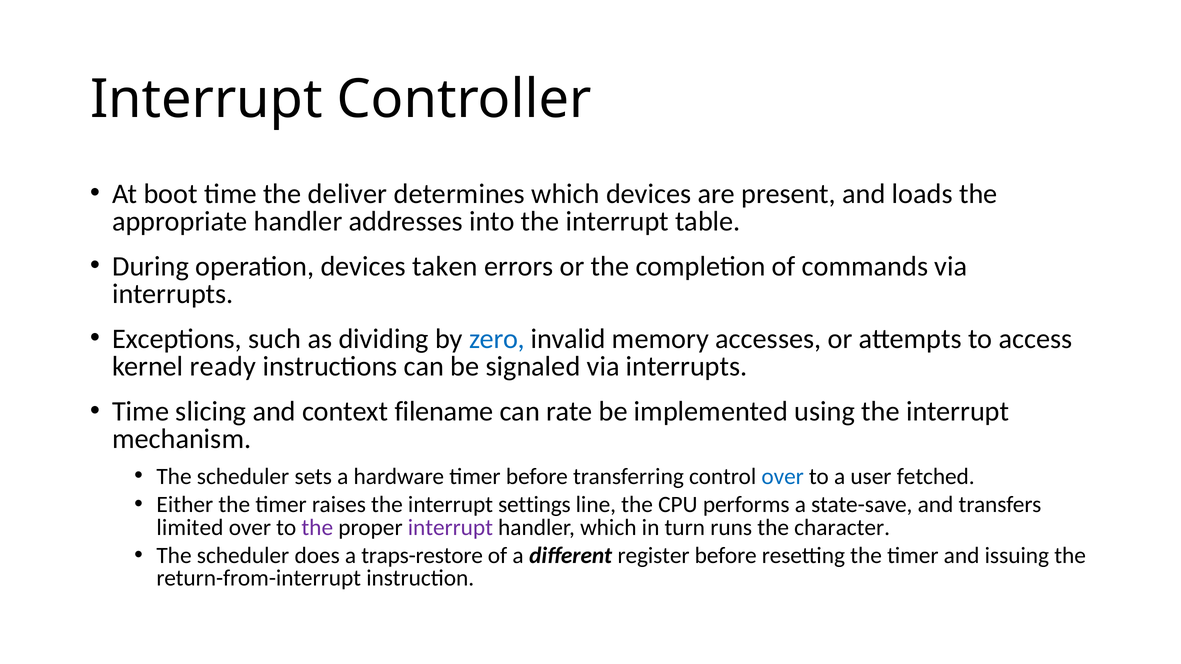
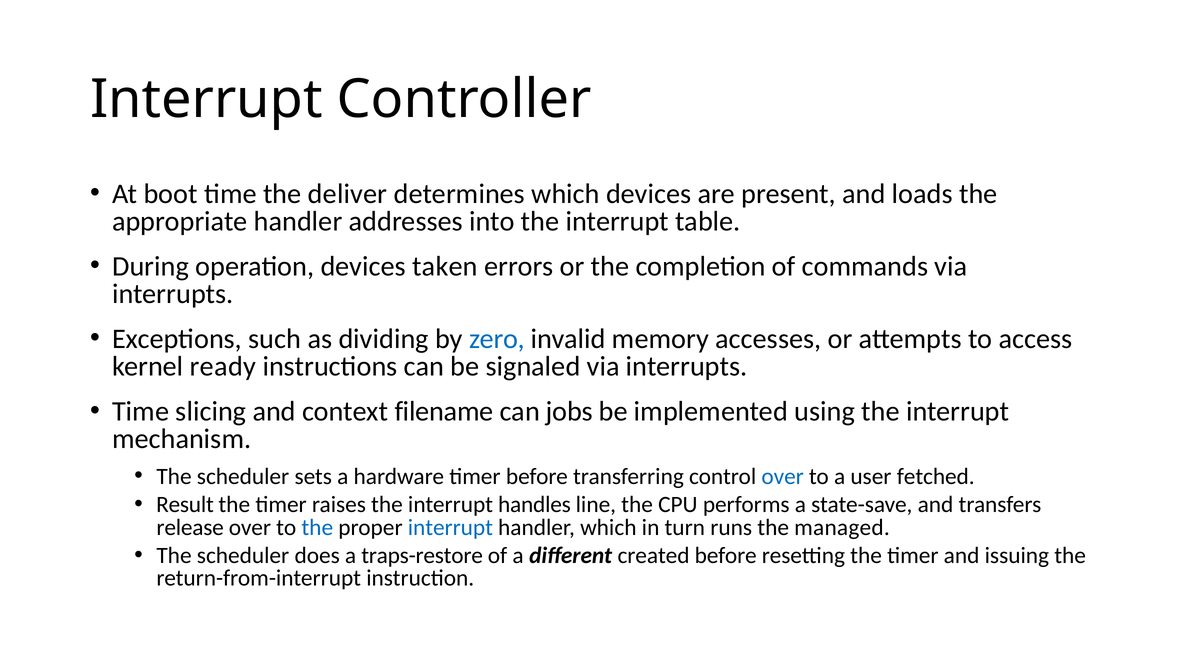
rate: rate -> jobs (569, 412)
Either: Either -> Result (185, 505)
settings: settings -> handles (534, 505)
limited: limited -> release (190, 528)
the colour: purple -> blue (317, 528)
interrupt colour: purple -> blue (450, 528)
character: character -> managed (842, 528)
register: register -> created (654, 556)
